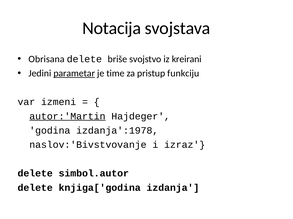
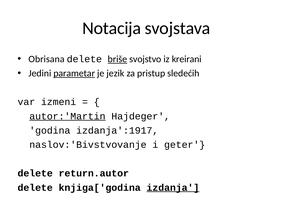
briše underline: none -> present (117, 59)
time: time -> jezik (115, 74)
funkciju: funkciju -> sledećih (183, 74)
izdanja':1978: izdanja':1978 -> izdanja':1917 (117, 131)
izraz: izraz -> geter (185, 145)
simbol.autor: simbol.autor -> return.autor (94, 174)
izdanja underline: none -> present (173, 188)
